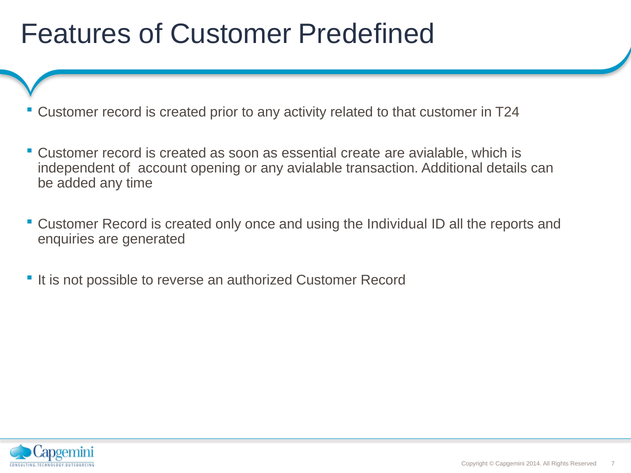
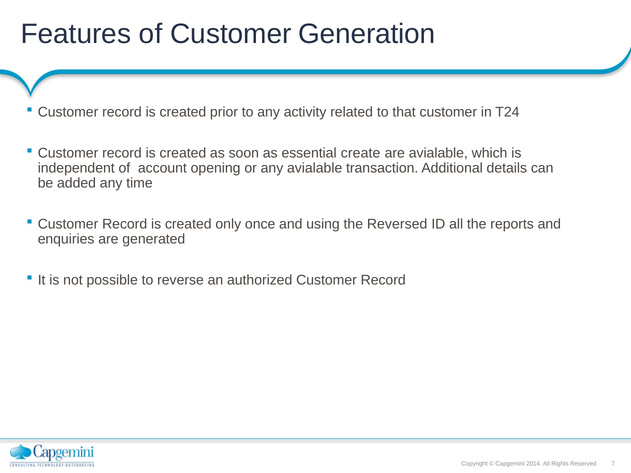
Predefined: Predefined -> Generation (367, 34)
Individual: Individual -> Reversed (397, 224)
